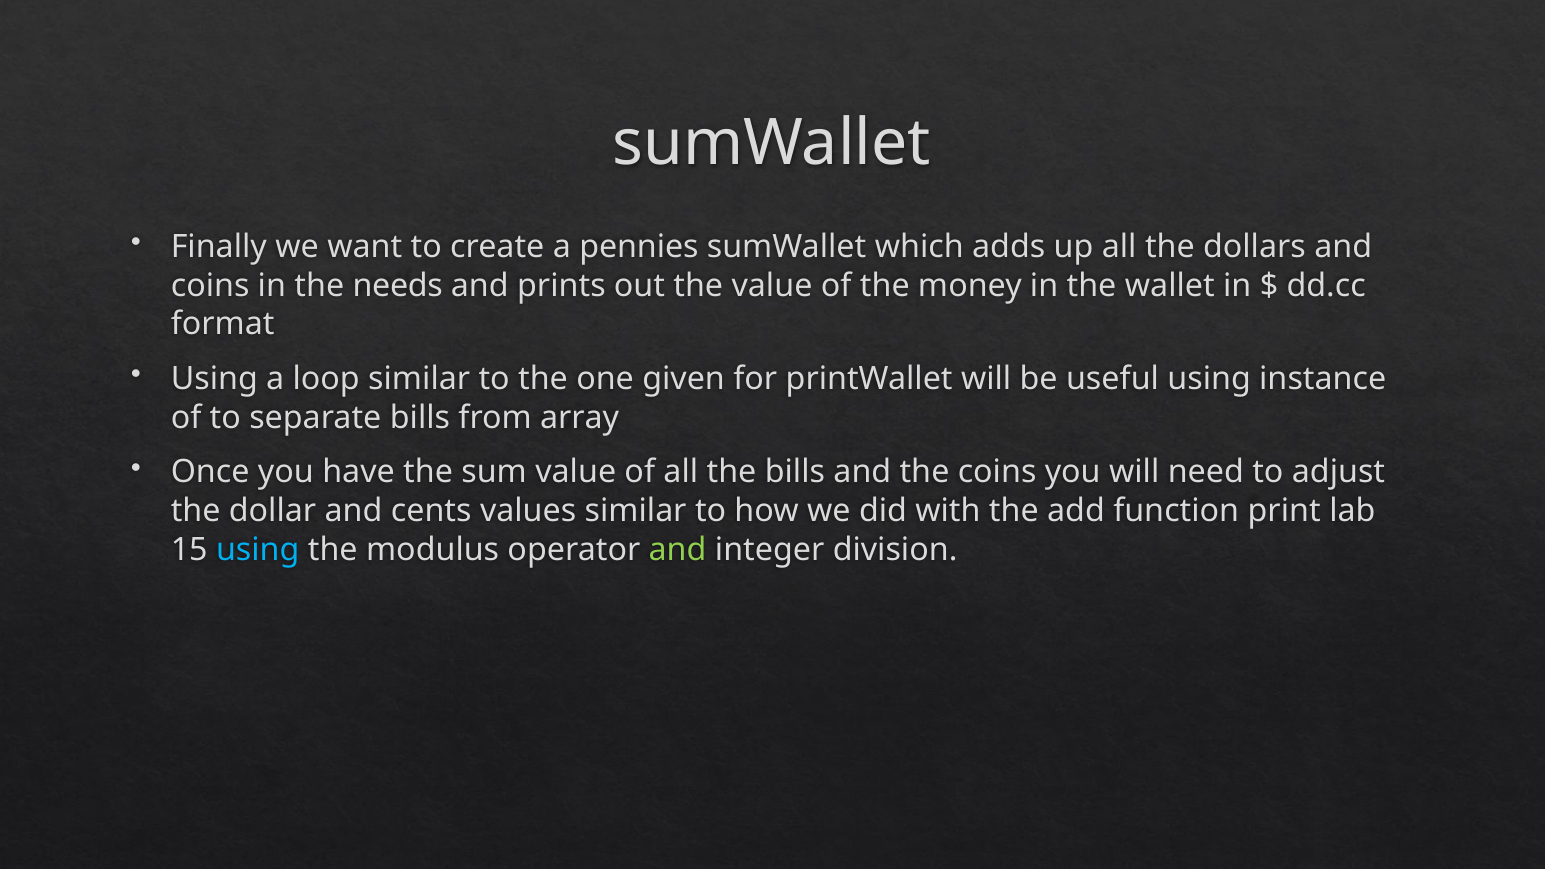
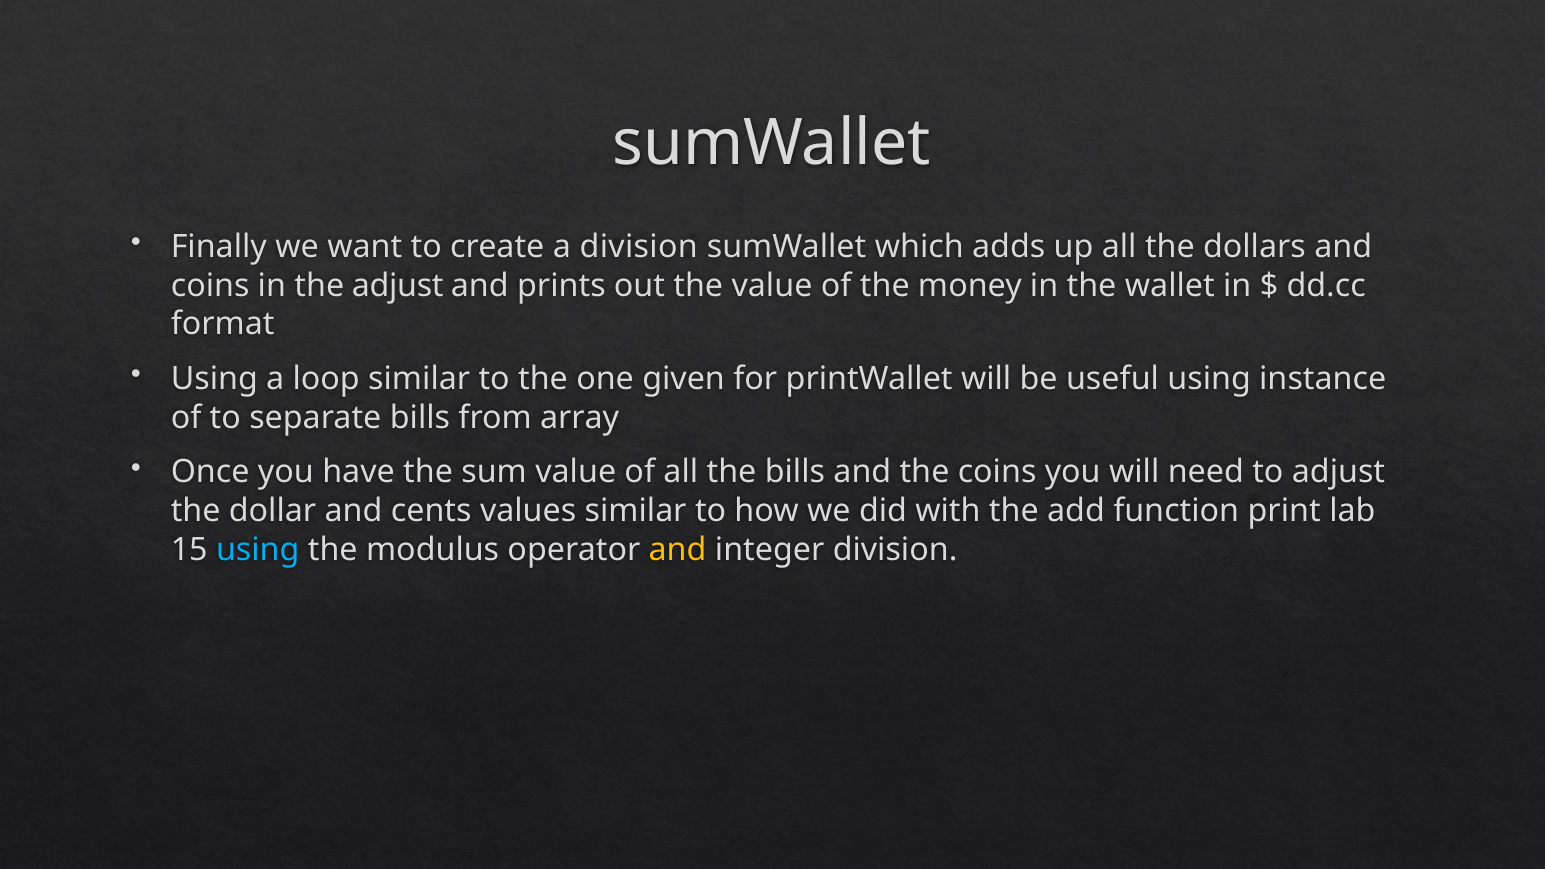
a pennies: pennies -> division (639, 247)
the needs: needs -> adjust (398, 286)
and colour: light green -> yellow (678, 550)
